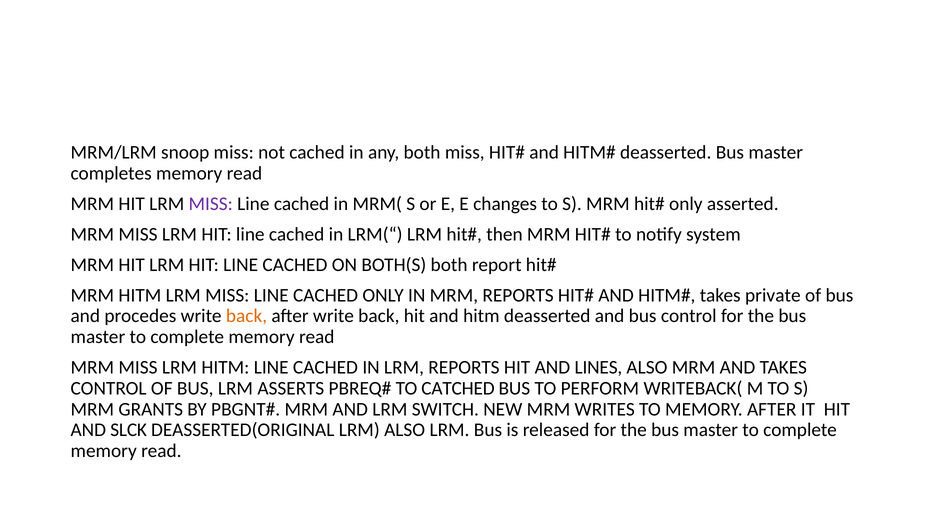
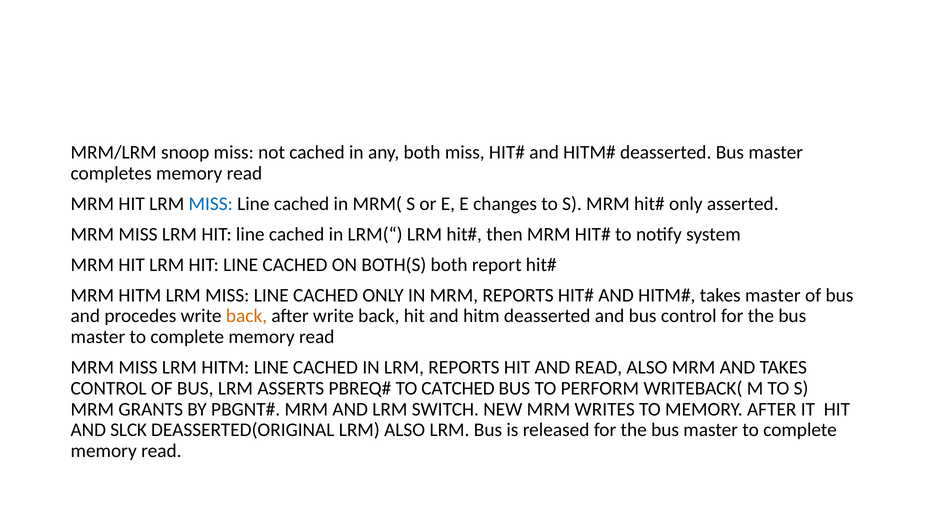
MISS colour: purple -> blue (211, 204)
takes private: private -> master (773, 295)
AND LINES: LINES -> READ (598, 367)
